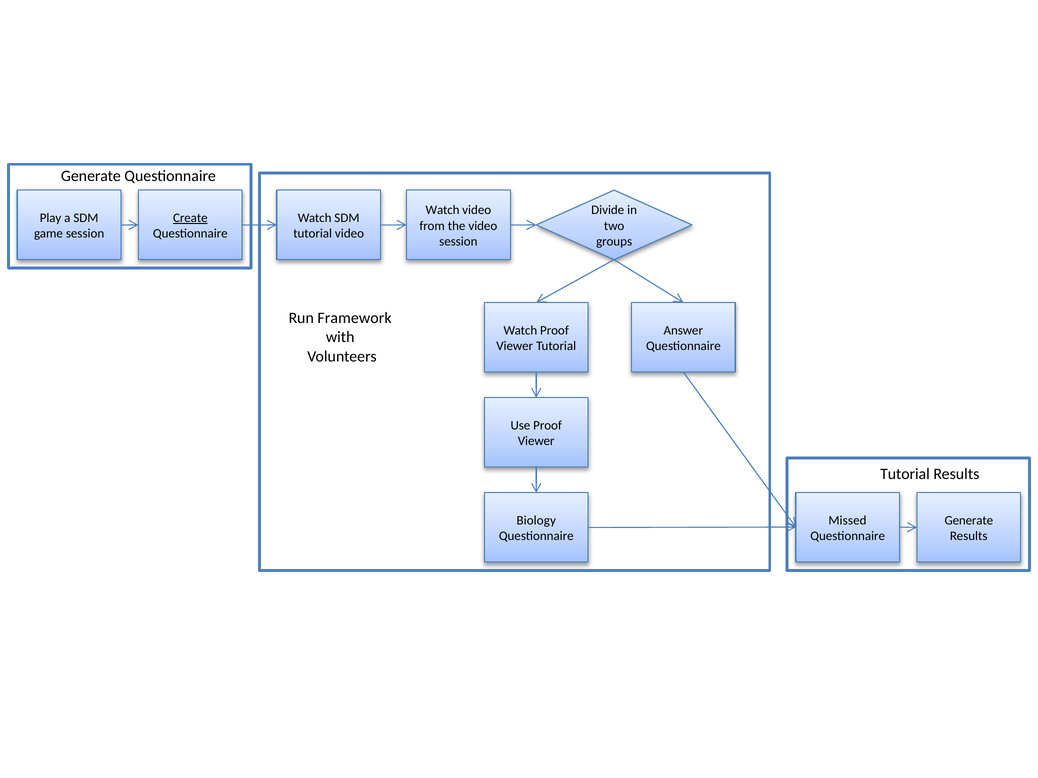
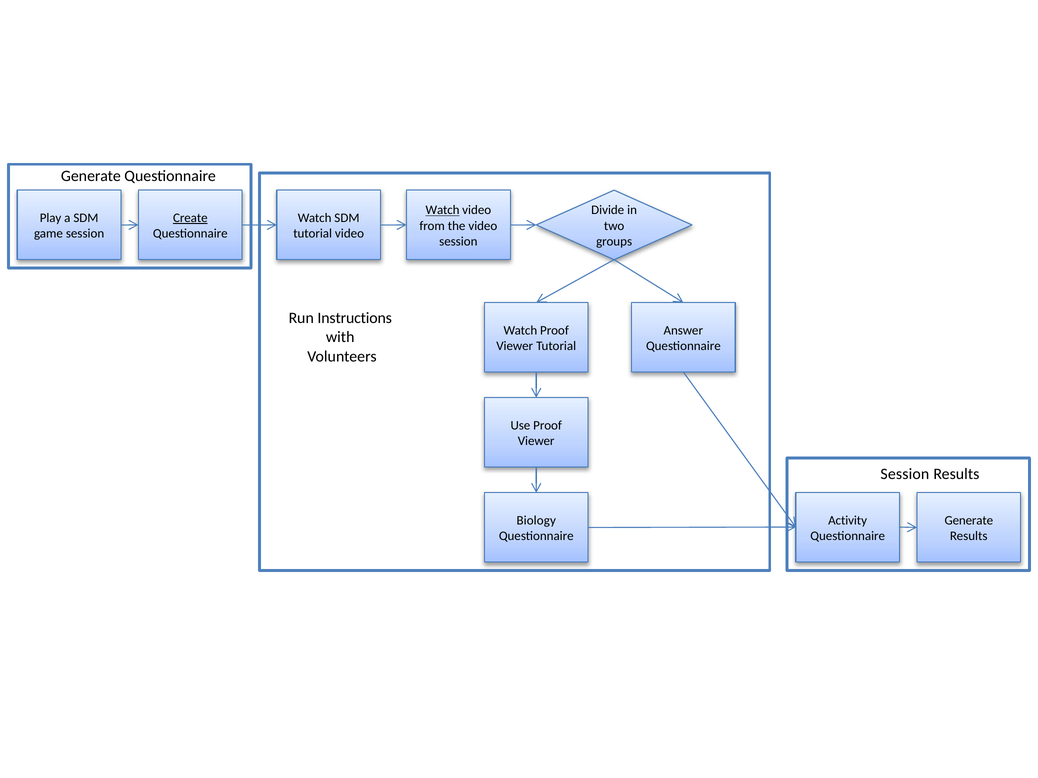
Watch underline: none -> present (443, 210)
Framework: Framework -> Instructions (355, 318)
Tutorial: Tutorial -> Session (905, 474)
Missed: Missed -> Activity (848, 521)
